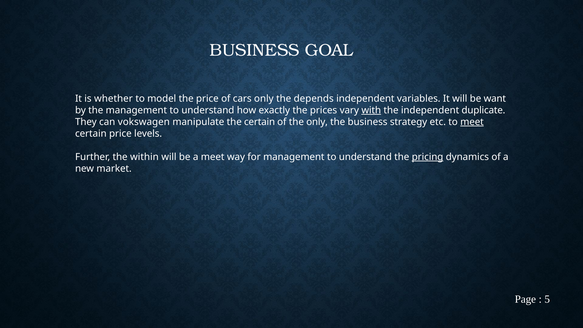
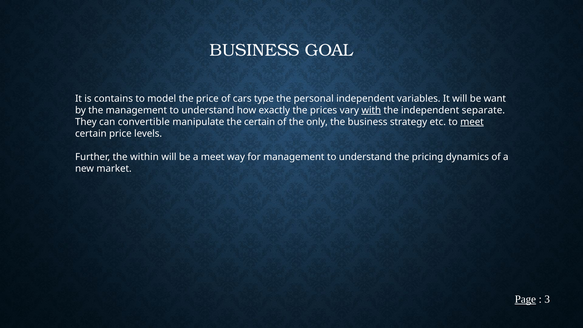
whether: whether -> contains (113, 99)
cars only: only -> type (264, 99)
depends: depends -> personal (314, 99)
duplicate: duplicate -> separate (483, 110)
vokswagen: vokswagen -> convertible (144, 122)
pricing underline: present -> none (428, 157)
Page underline: none -> present (525, 299)
5: 5 -> 3 (547, 299)
